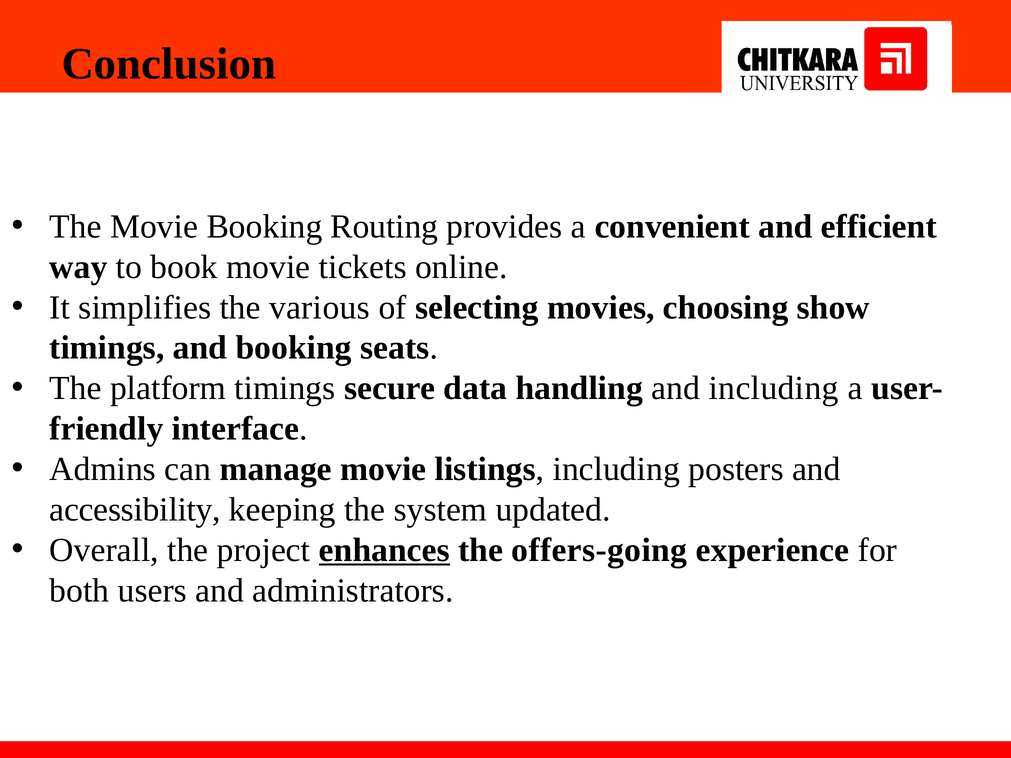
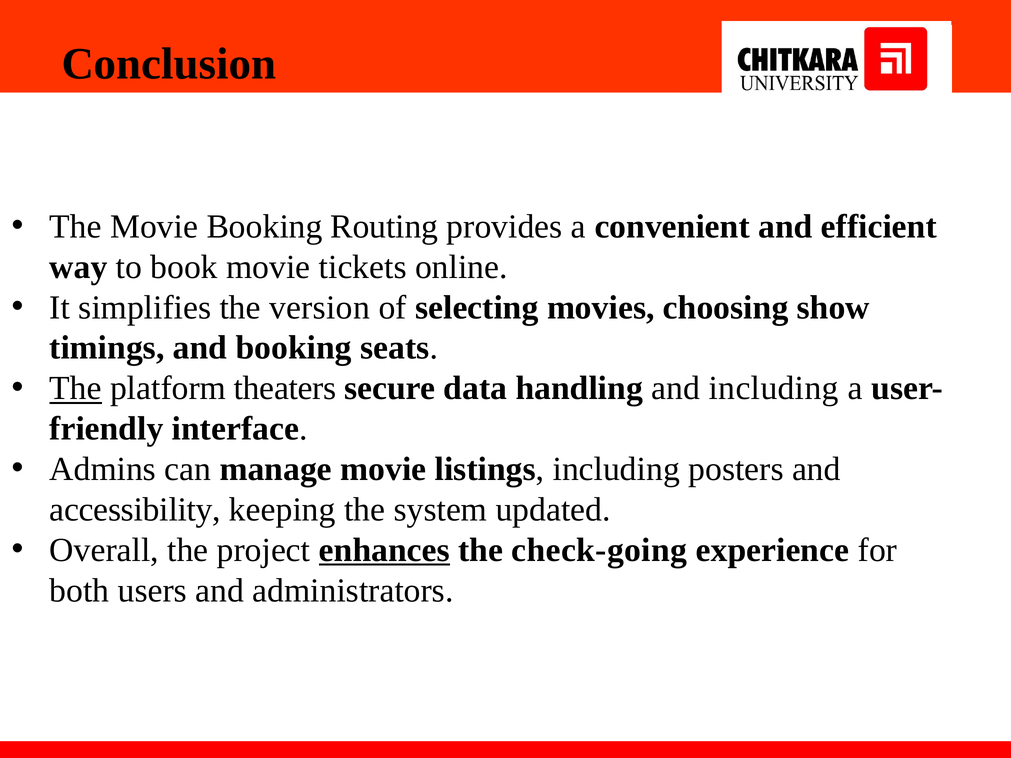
various: various -> version (320, 308)
The underline: none -> present (76, 388)
platform timings: timings -> theaters (285, 388)
offers-going: offers-going -> check-going (599, 550)
